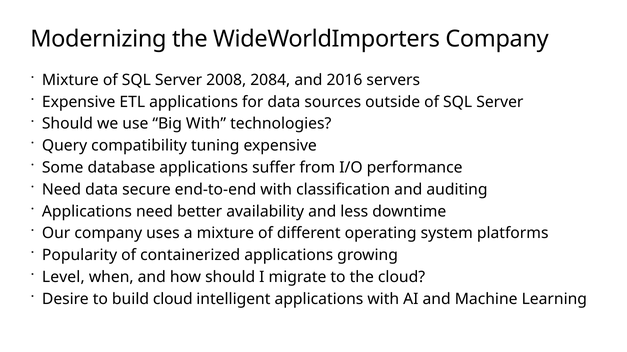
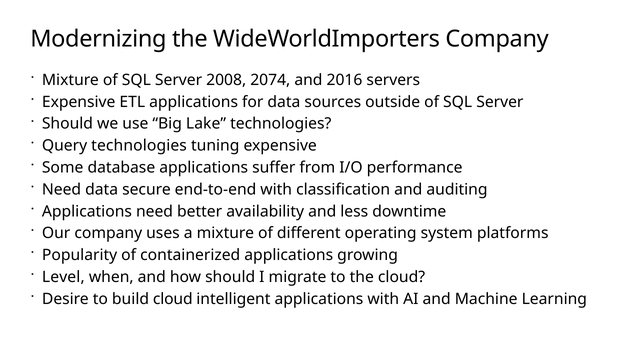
2084: 2084 -> 2074 (270, 80)
Big With: With -> Lake (206, 124)
Query compatibility: compatibility -> technologies (139, 146)
